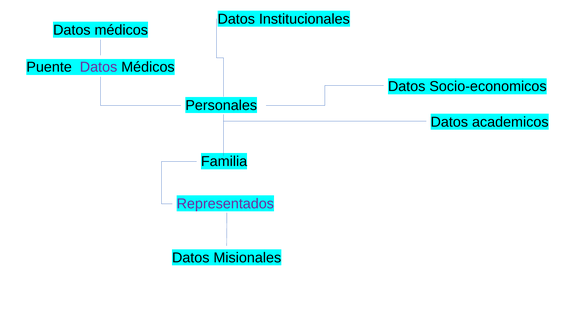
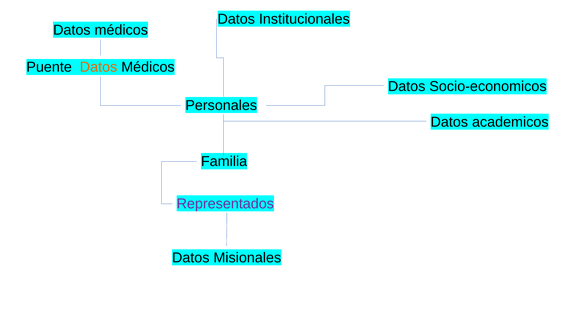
Datos colour: purple -> orange (99, 67)
